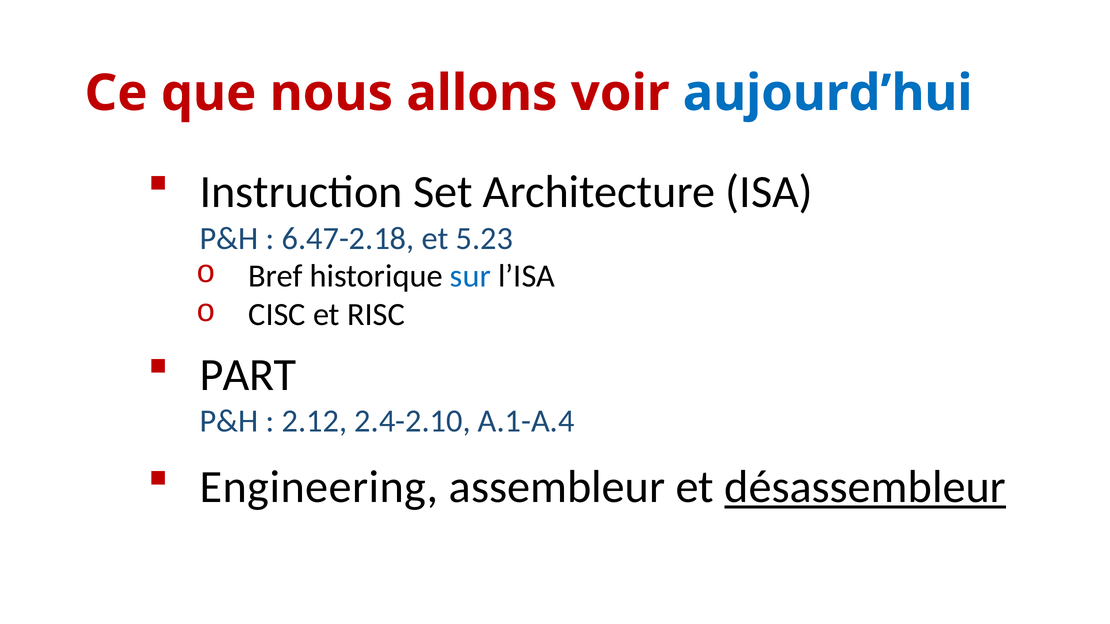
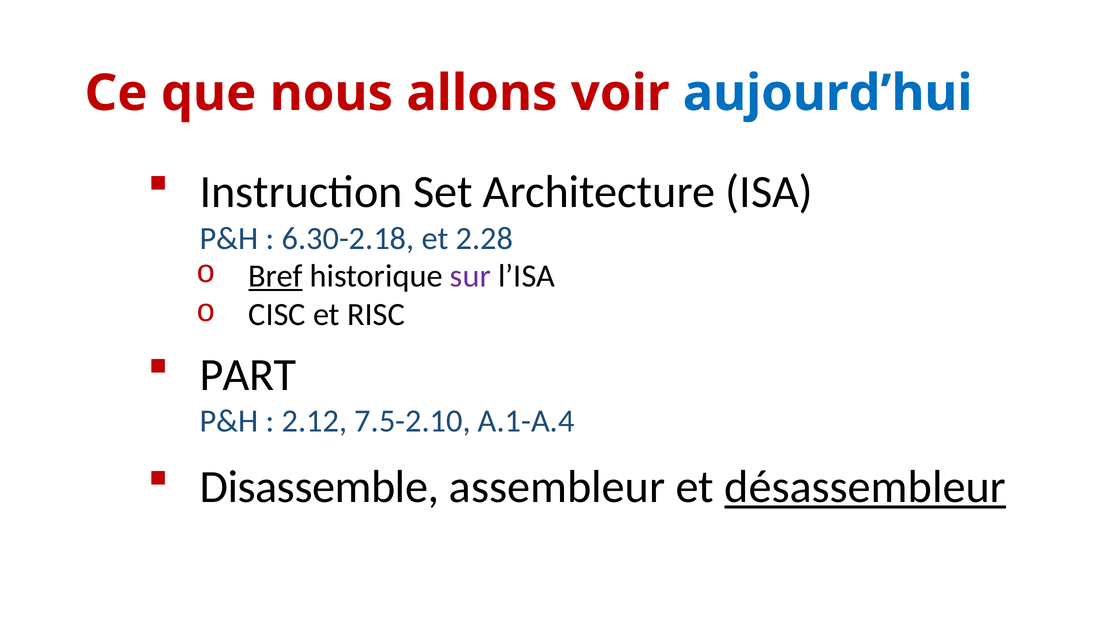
6.47-2.18: 6.47-2.18 -> 6.30-2.18 (348, 239)
5.23: 5.23 -> 2.28 (484, 239)
Bref underline: none -> present (275, 276)
sur colour: blue -> purple (470, 276)
2.4-2.10: 2.4-2.10 -> 7.5-2.10 (413, 422)
Engineering: Engineering -> Disassemble (319, 487)
